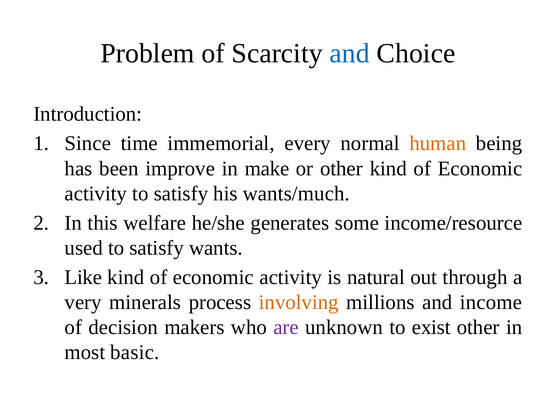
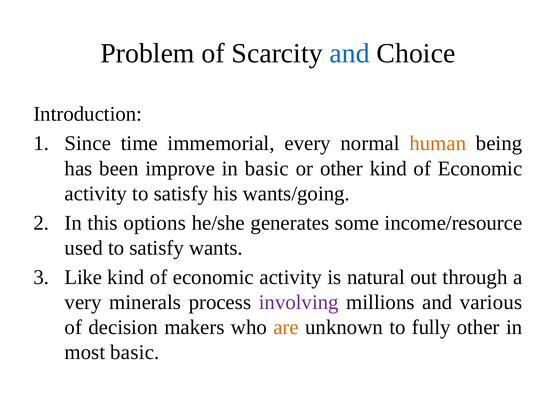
in make: make -> basic (267, 168)
wants/much: wants/much -> wants/going (296, 194)
welfare: welfare -> options (155, 223)
involving colour: orange -> purple (299, 302)
income: income -> various (491, 302)
are colour: purple -> orange (286, 327)
exist: exist -> fully (431, 327)
